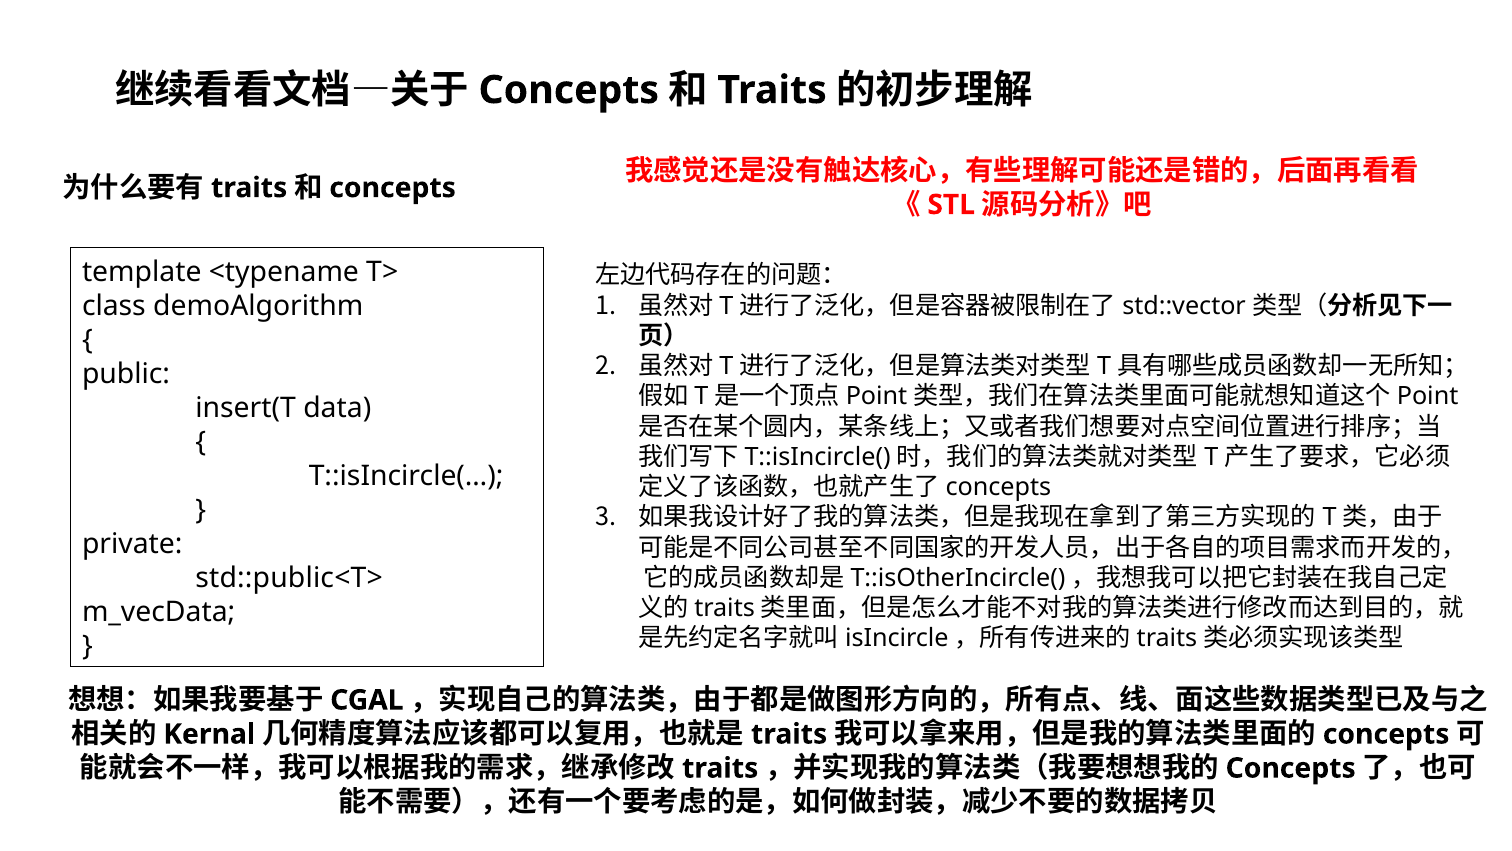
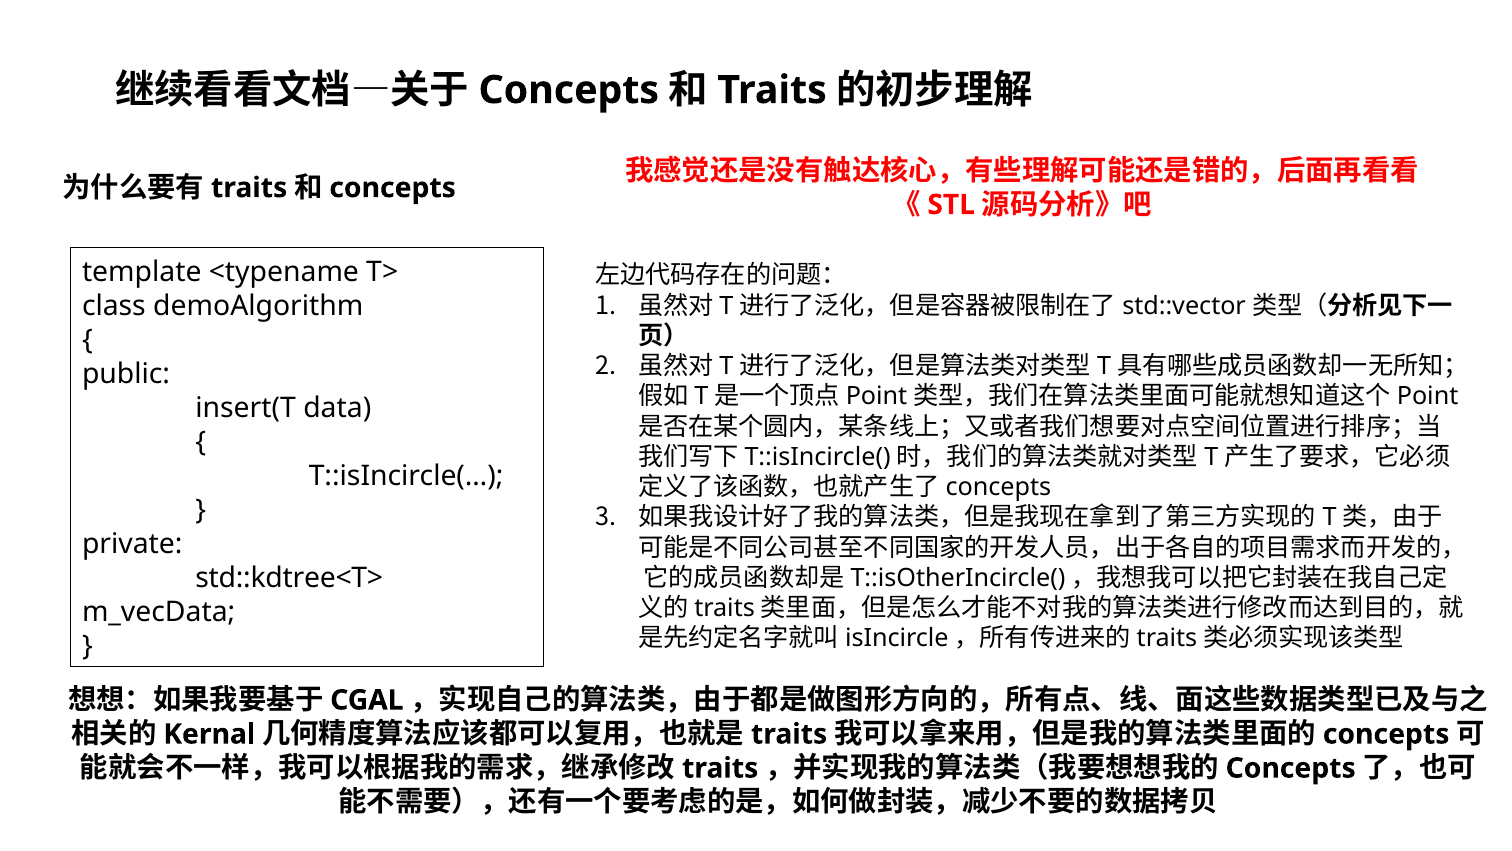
std::public<T>: std::public<T> -> std::kdtree<T> (289, 578)
